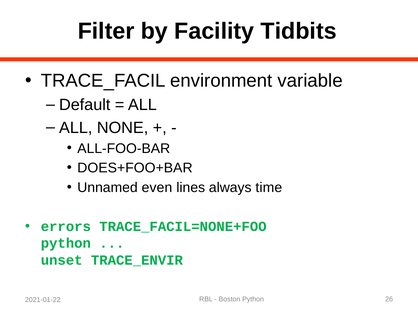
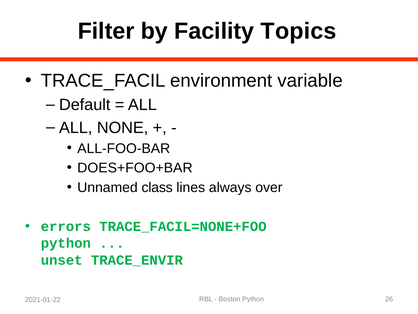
Tidbits: Tidbits -> Topics (299, 31)
even: even -> class (157, 187)
time: time -> over (269, 187)
